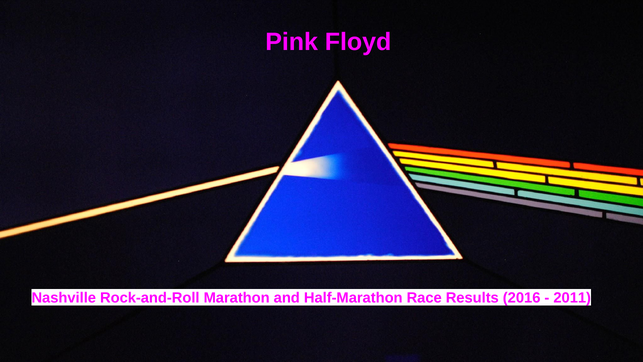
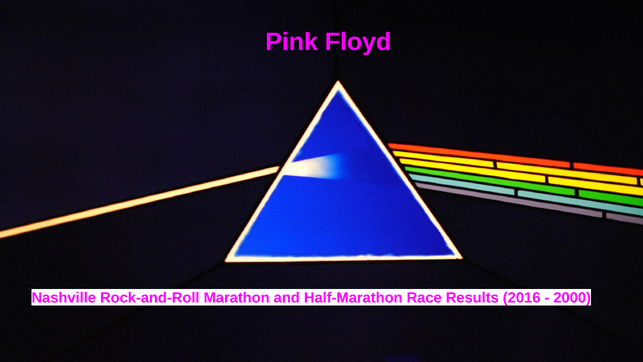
2011: 2011 -> 2000 (572, 297)
